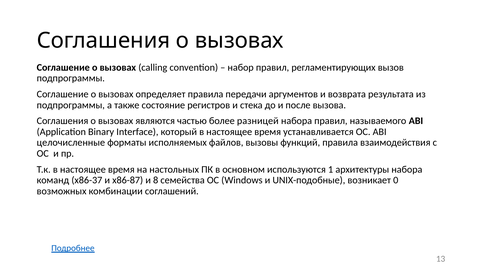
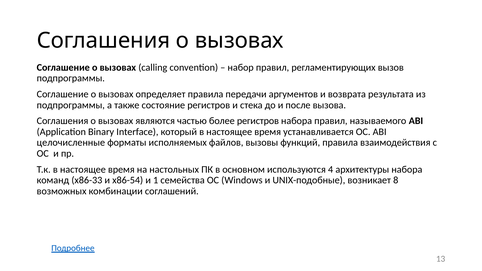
более разницей: разницей -> регистров (258, 121)
1: 1 -> 4 (331, 169)
х86-37: х86-37 -> х86-33 (87, 180)
х86-87: х86-87 -> х86-54 (128, 180)
8: 8 -> 1 (156, 180)
0: 0 -> 8 (396, 180)
